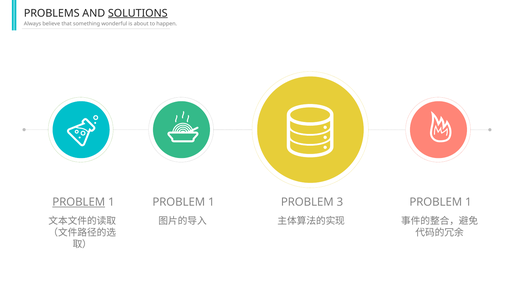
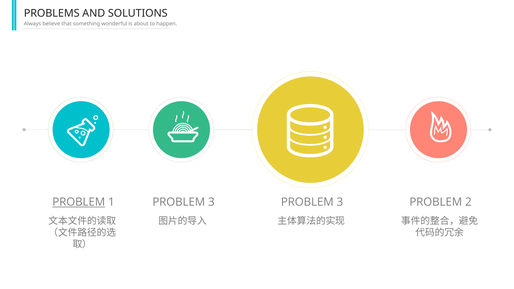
SOLUTIONS underline: present -> none (138, 13)
1: 1 -> 3 (211, 202)
1: 1 -> 2 (468, 202)
